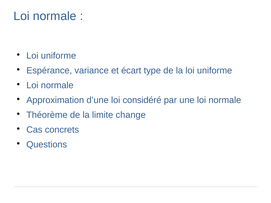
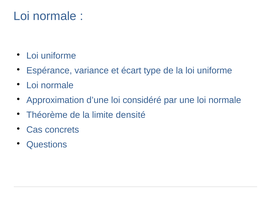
change: change -> densité (131, 115)
